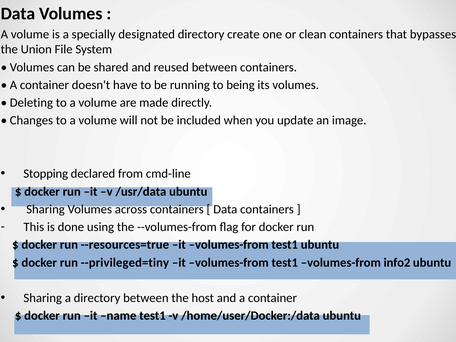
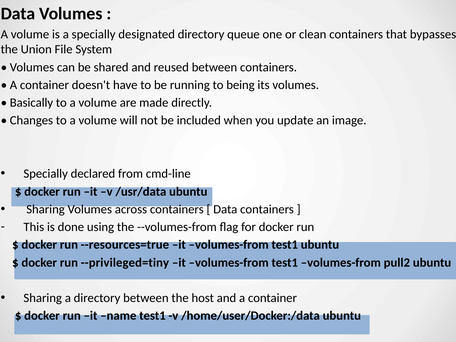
create: create -> queue (243, 34)
Deleting: Deleting -> Basically (31, 103)
Stopping: Stopping -> Specially (46, 174)
info2: info2 -> pull2 (397, 263)
